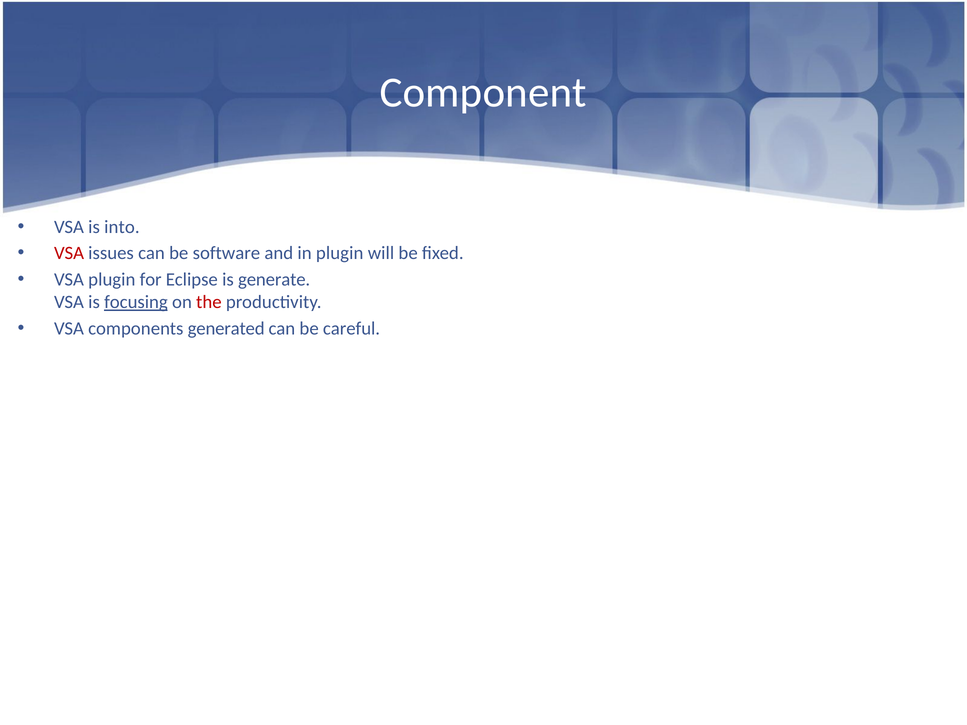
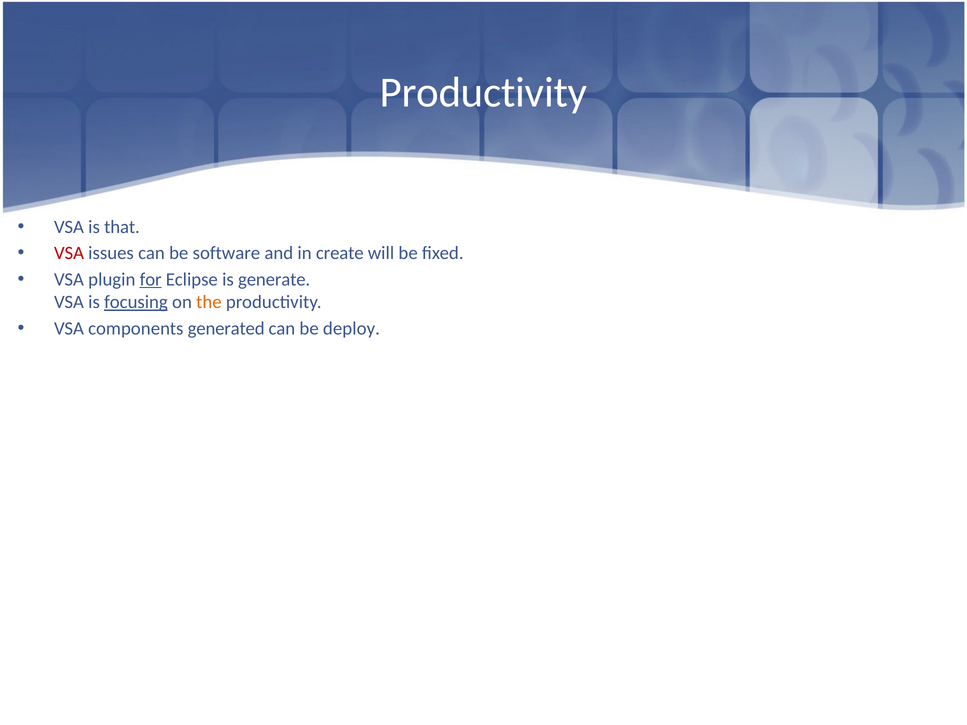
Component: Component -> Productivity (483, 92)
into: into -> that (122, 227)
in plugin: plugin -> create (340, 253)
for underline: none -> present (151, 280)
the colour: red -> orange (209, 302)
careful: careful -> deploy (351, 329)
